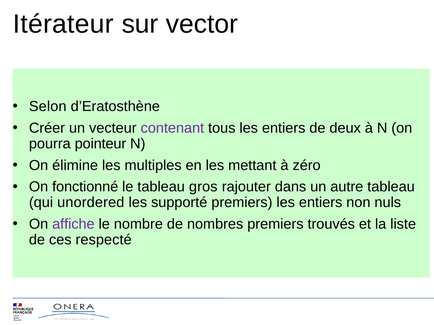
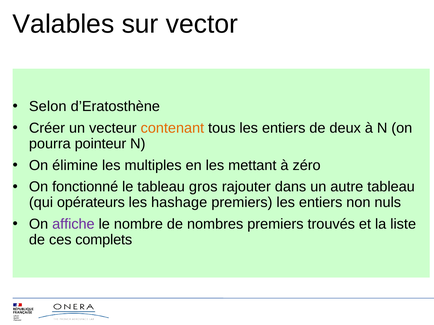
Itérateur: Itérateur -> Valables (63, 24)
contenant colour: purple -> orange (172, 128)
unordered: unordered -> opérateurs (91, 203)
supporté: supporté -> hashage (179, 203)
respecté: respecté -> complets (104, 240)
